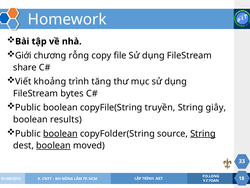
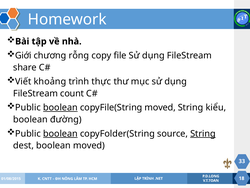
tăng: tăng -> thực (101, 81)
bytes: bytes -> count (72, 93)
boolean underline: none -> present (60, 107)
copyFile(String truyền: truyền -> moved (160, 107)
giây: giây -> kiểu (216, 107)
results: results -> đường (66, 119)
boolean underline: present -> none (53, 145)
